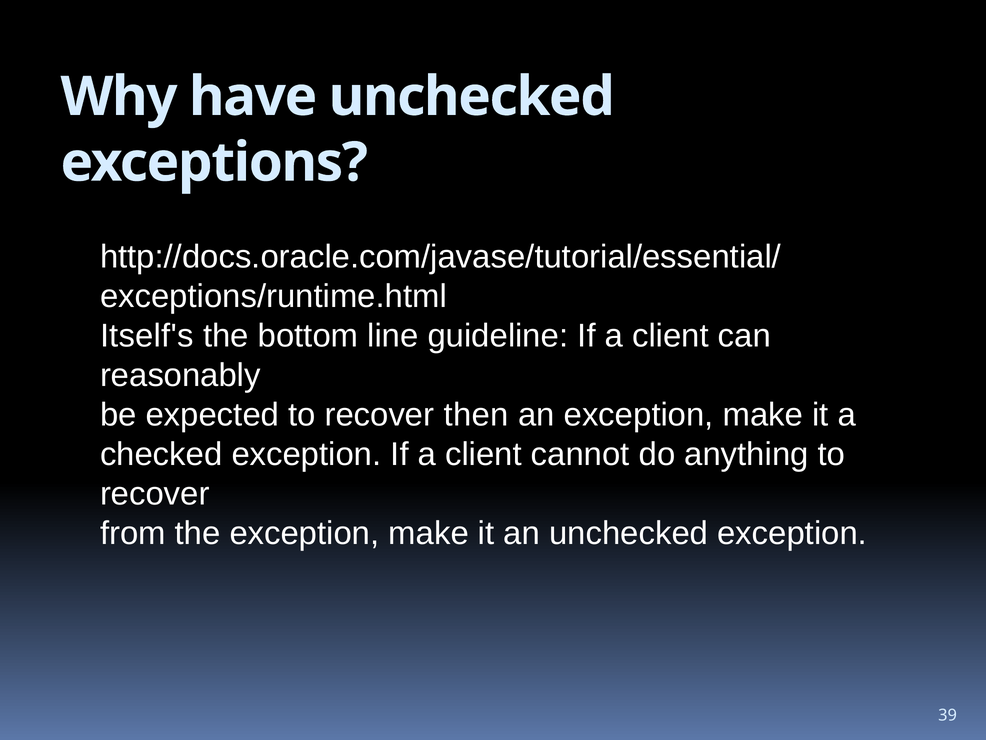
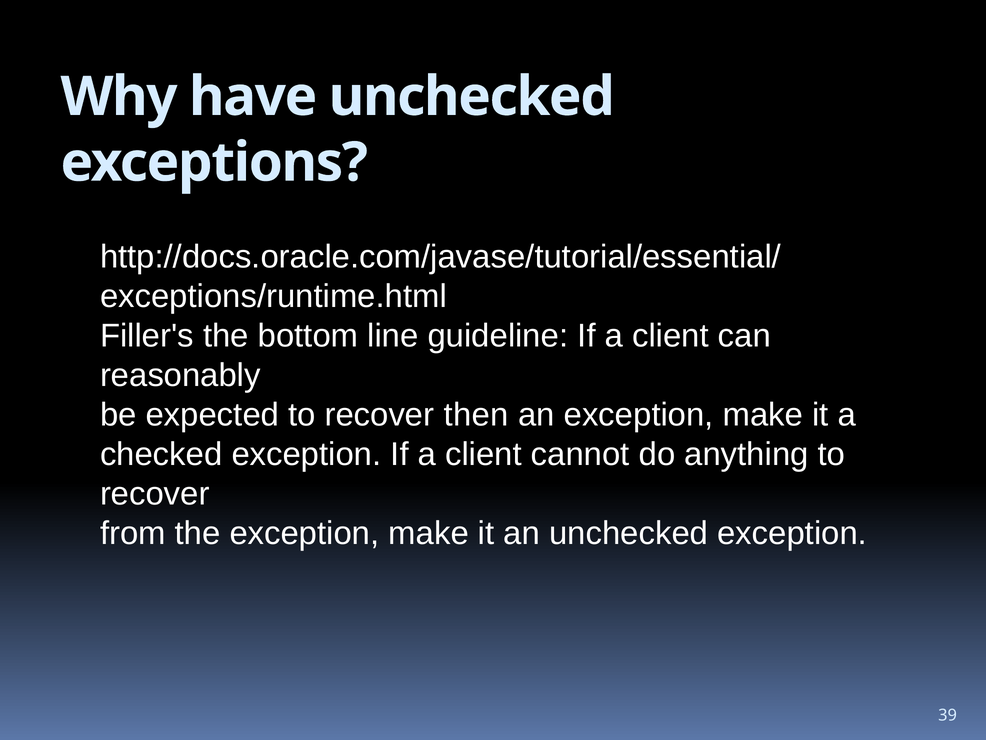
Itself's: Itself's -> Filler's (147, 336)
